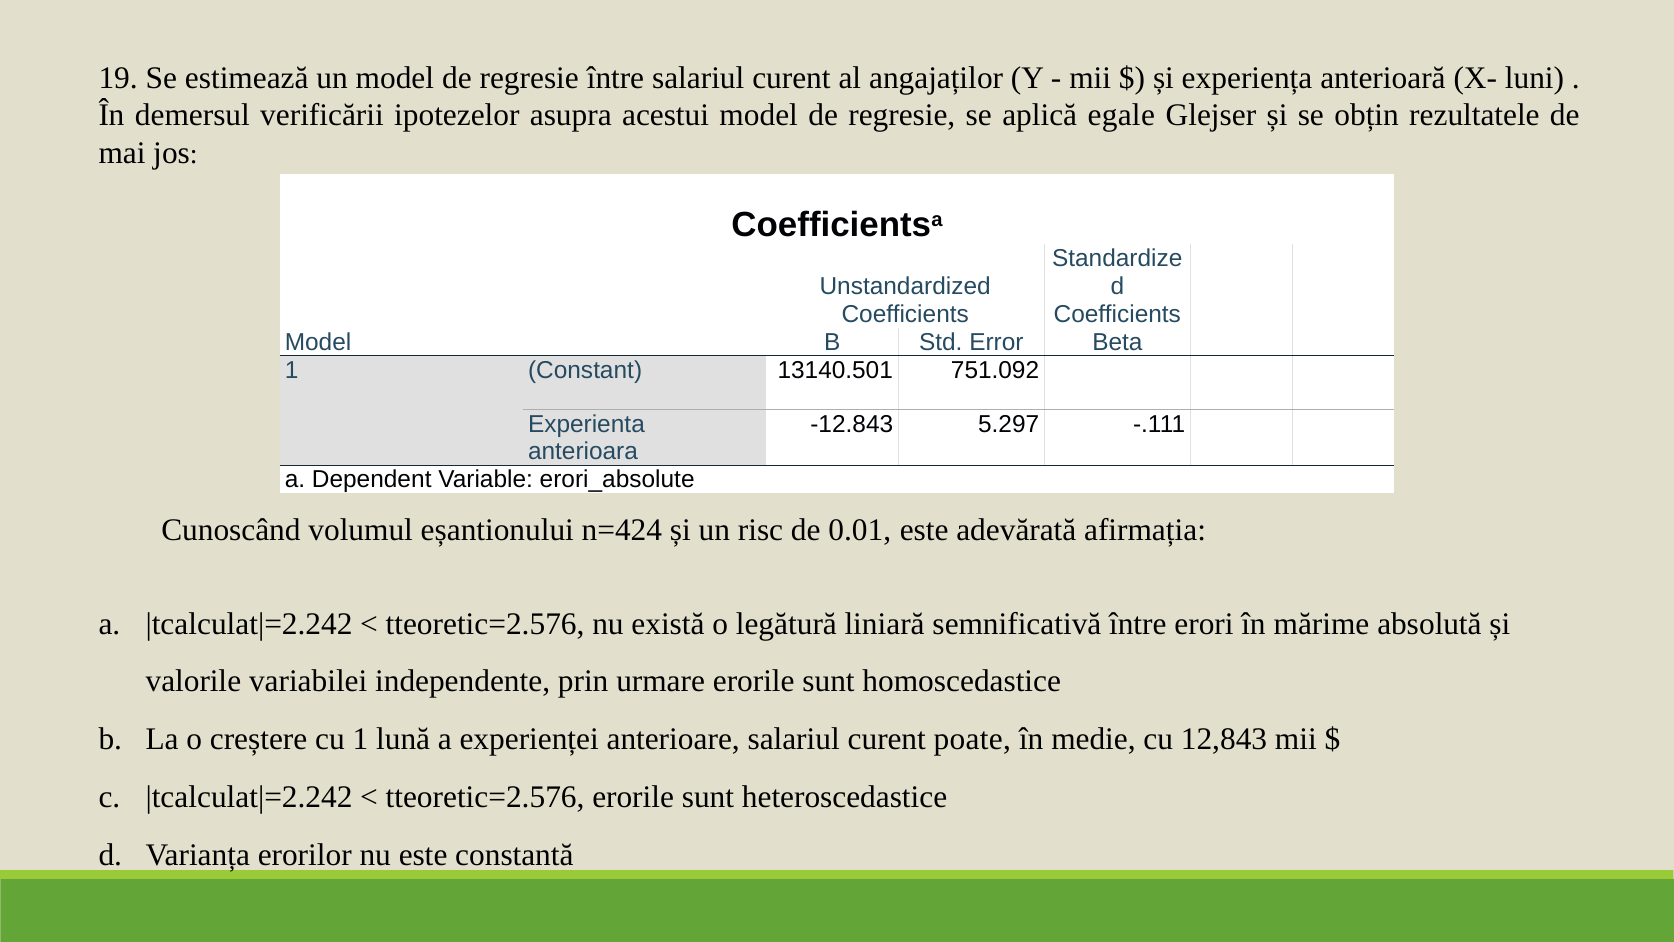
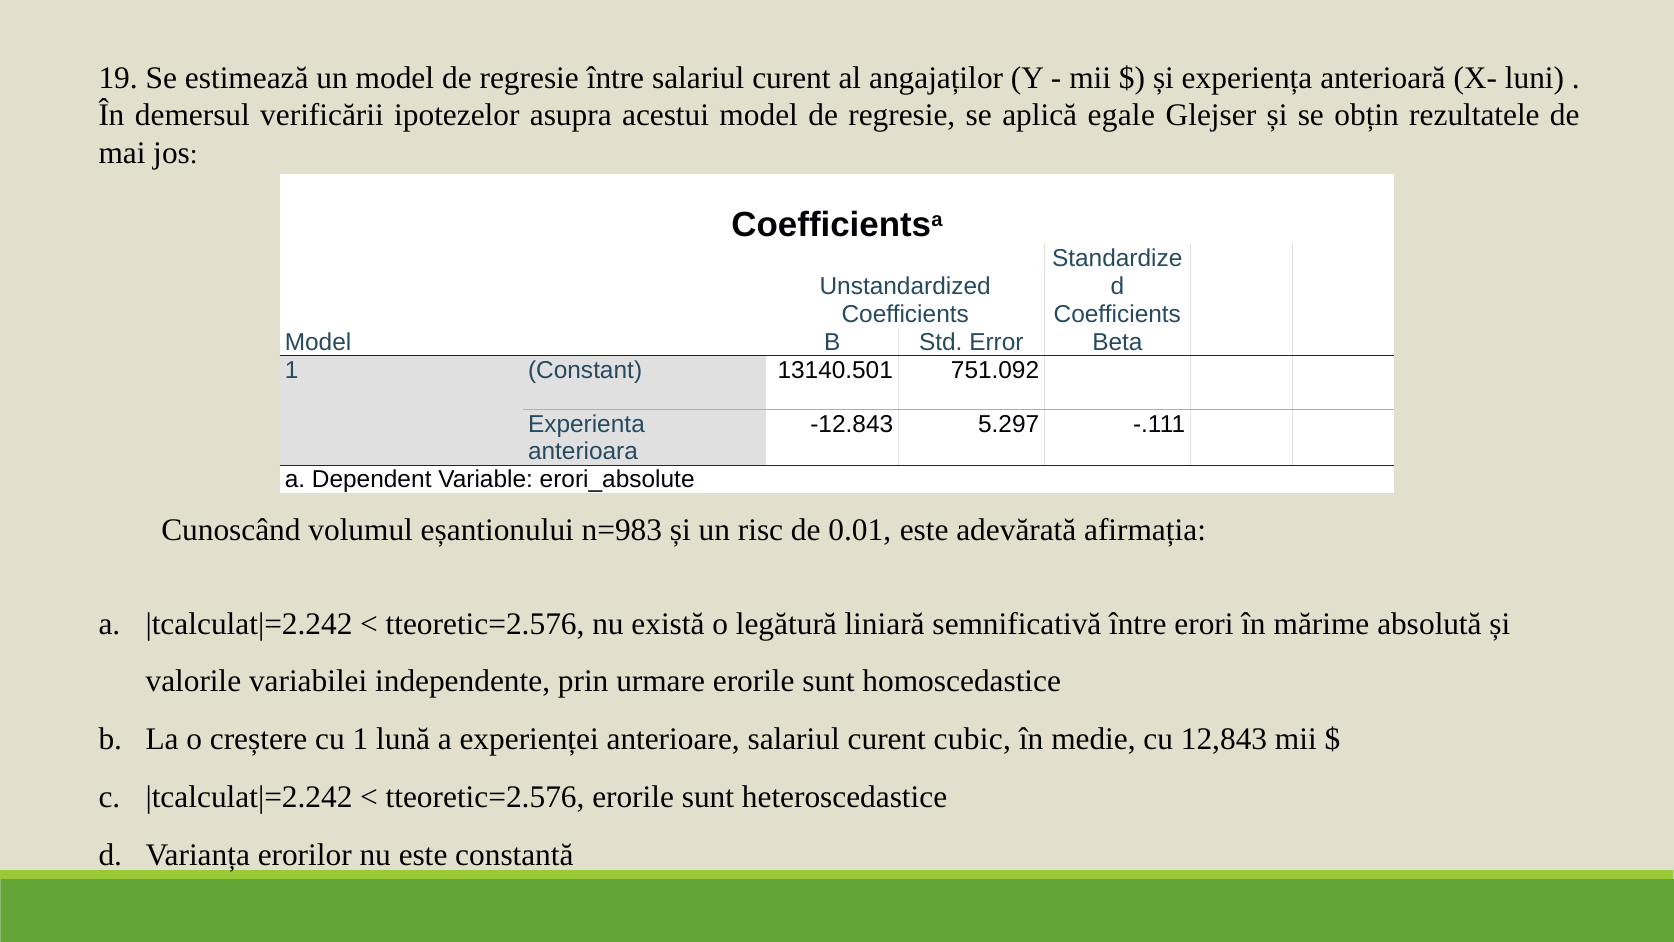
n=424: n=424 -> n=983 (622, 530)
poate: poate -> cubic (972, 739)
